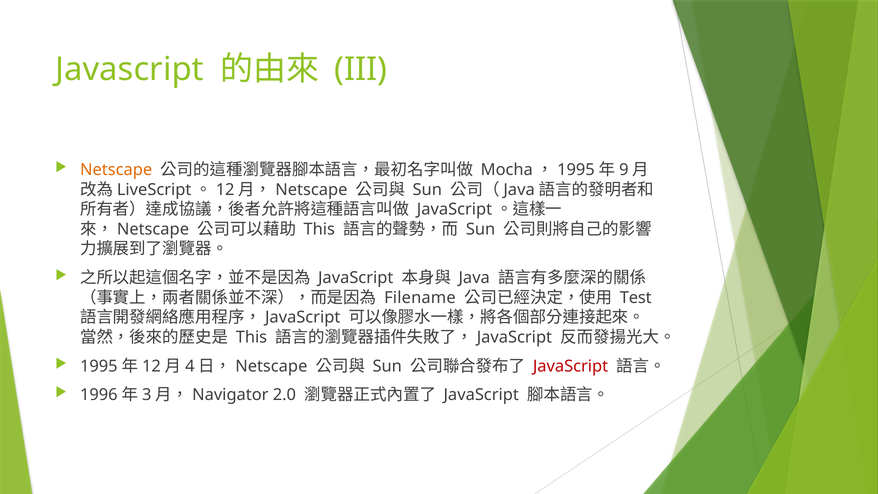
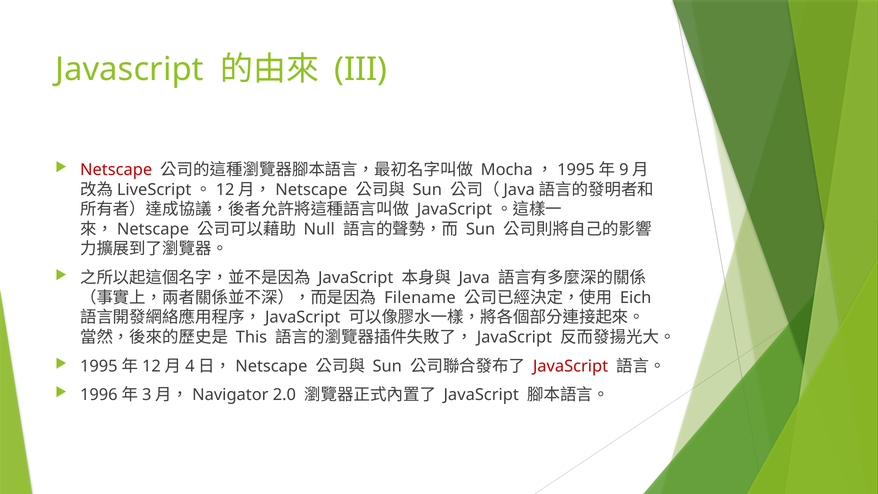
Netscape colour: orange -> red (116, 170)
This: This -> Null (319, 229)
Test: Test -> Eich (636, 298)
